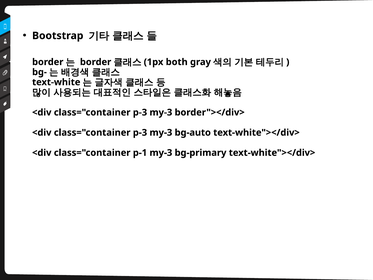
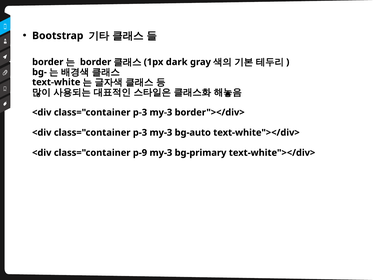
both: both -> dark (177, 62)
p-1: p-1 -> p-9 (140, 153)
